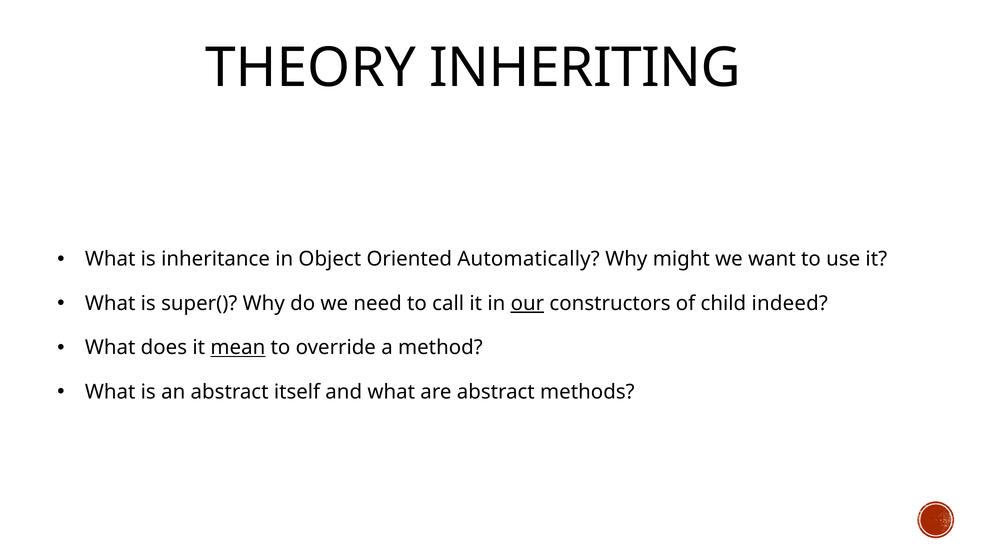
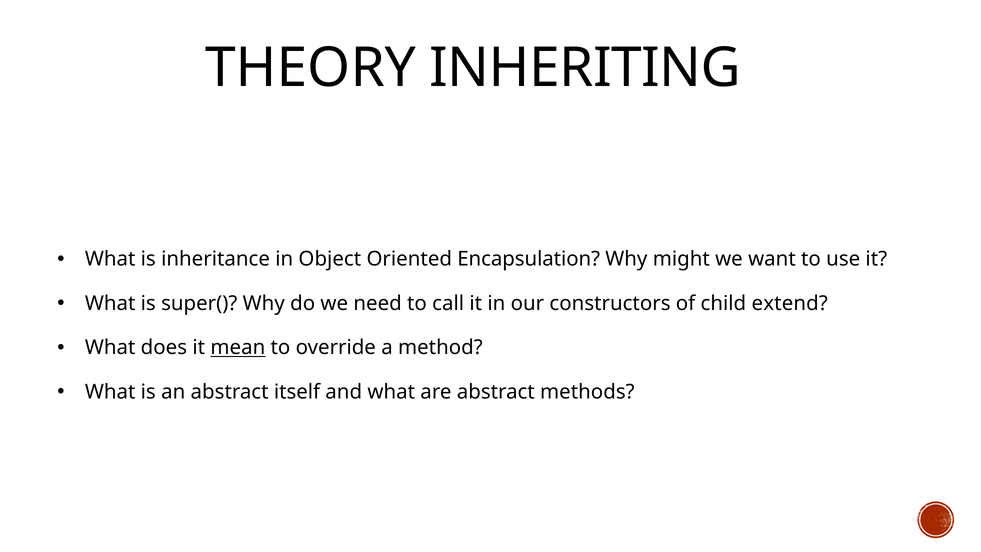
Automatically: Automatically -> Encapsulation (529, 259)
our underline: present -> none (527, 303)
indeed: indeed -> extend (790, 303)
